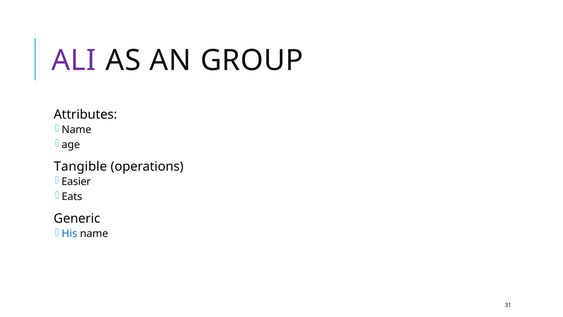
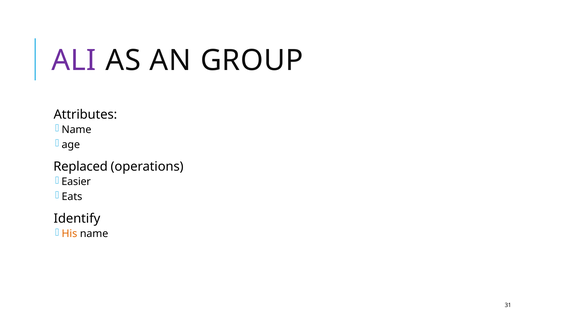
Tangible: Tangible -> Replaced (81, 167)
Generic: Generic -> Identify (77, 219)
His colour: blue -> orange (69, 234)
